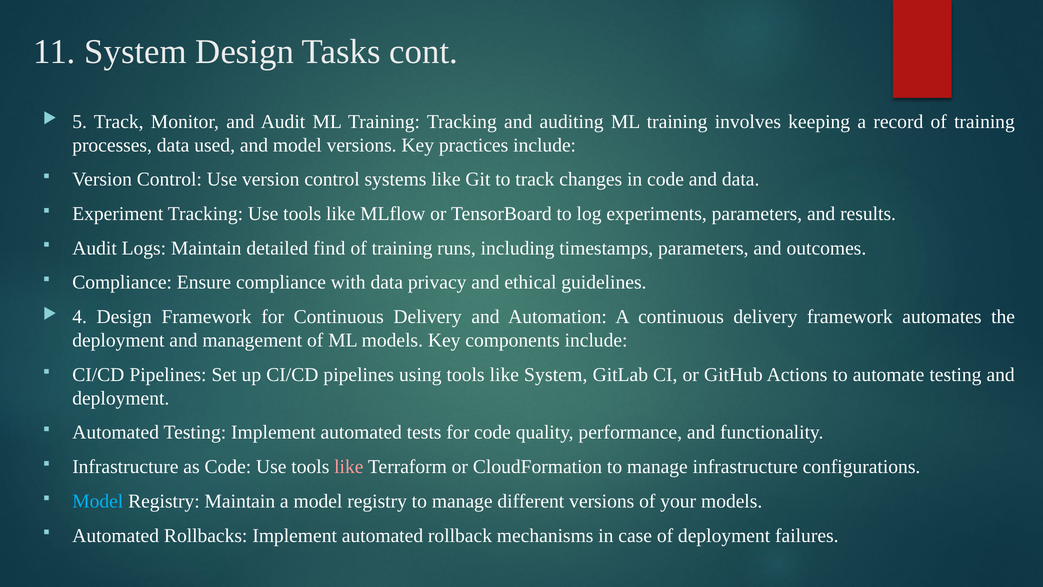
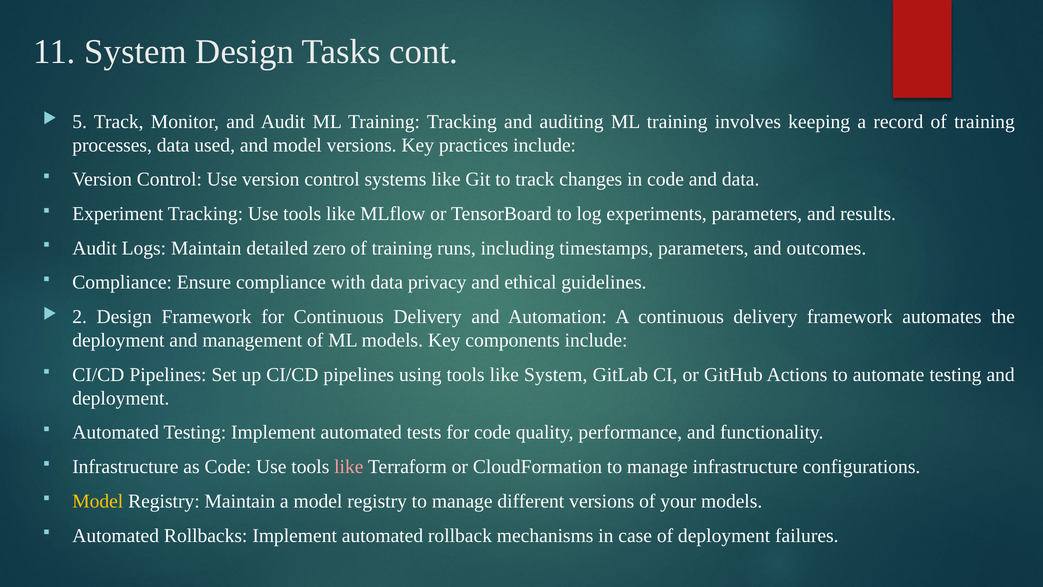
find: find -> zero (329, 248)
4: 4 -> 2 (80, 317)
Model colour: light blue -> yellow (98, 501)
